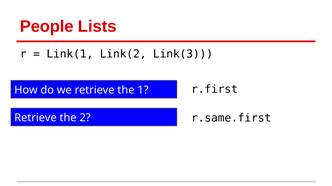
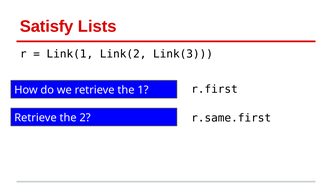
People: People -> Satisfy (47, 26)
